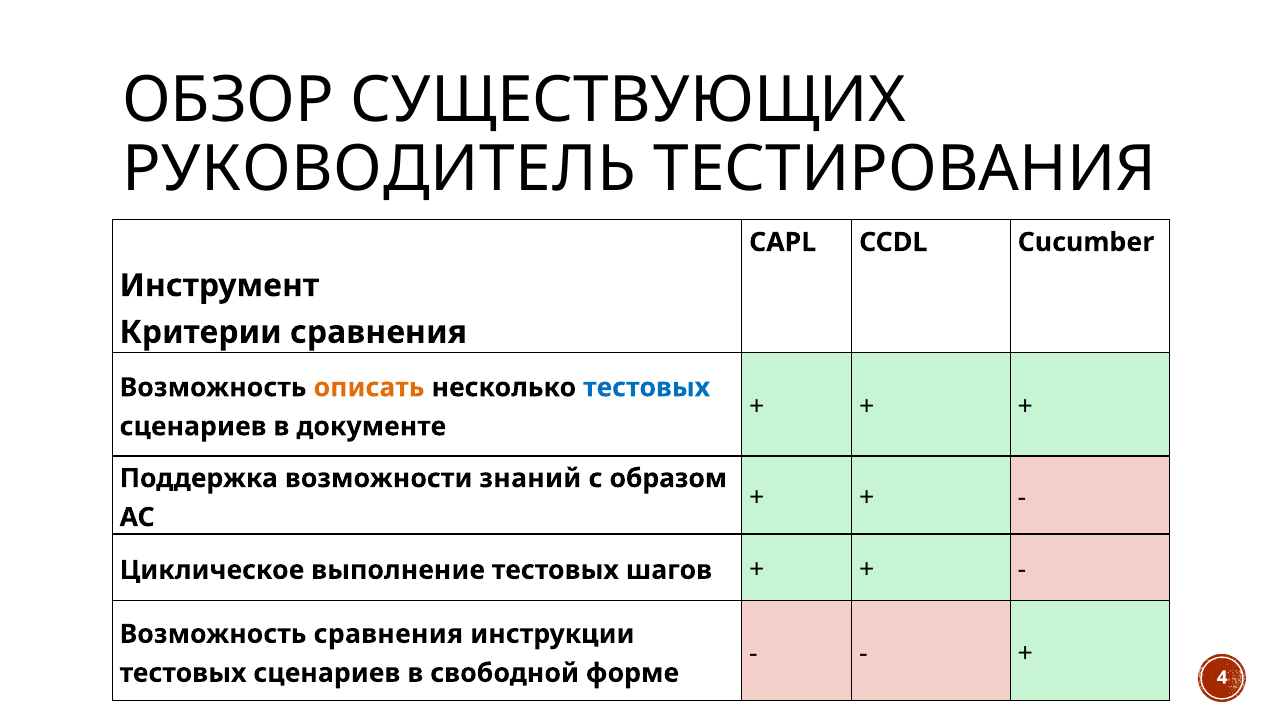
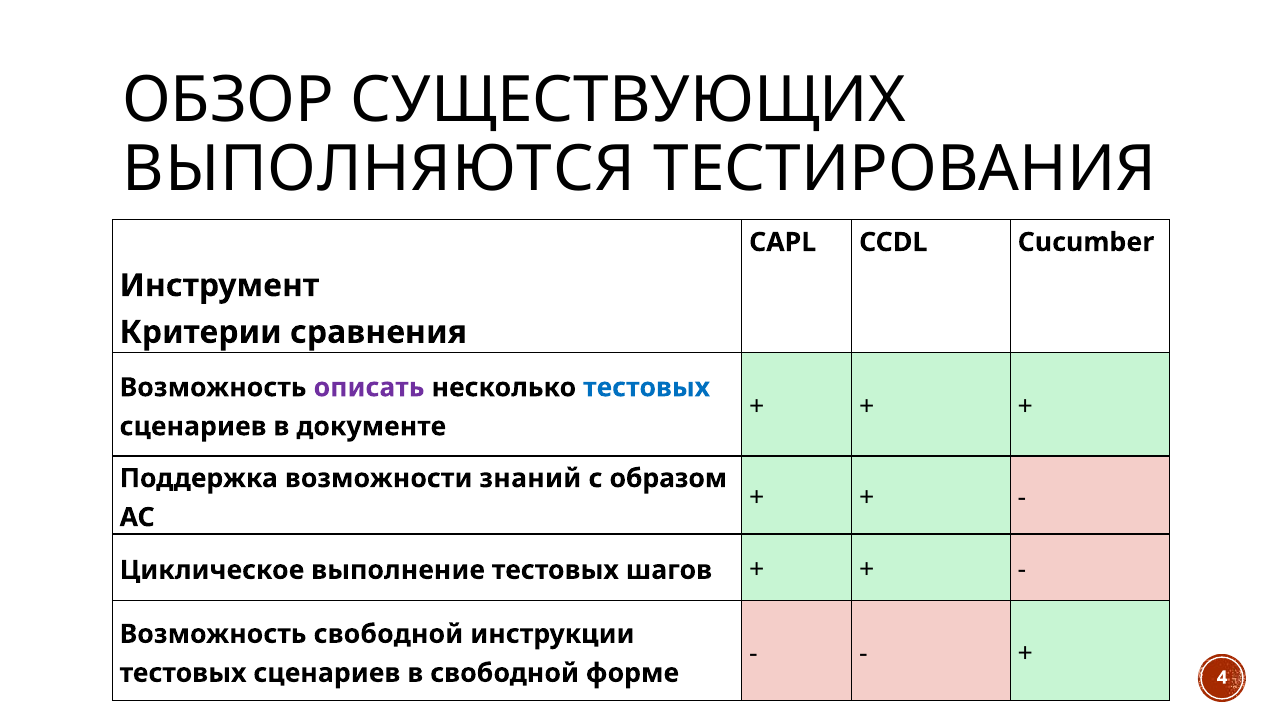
РУКОВОДИТЕЛЬ: РУКОВОДИТЕЛЬ -> ВЫПОЛНЯЮТСЯ (379, 170)
описать colour: orange -> purple (369, 388)
Возможность сравнения: сравнения -> свободной (388, 635)
